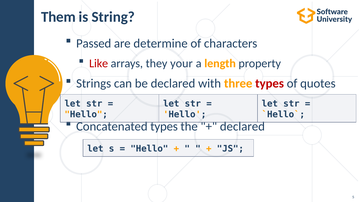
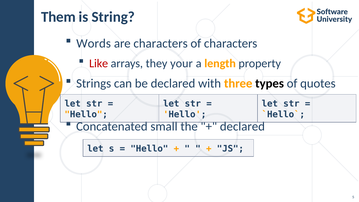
Passed: Passed -> Words (94, 43)
are determine: determine -> characters (161, 43)
types colour: red -> black (270, 83)
Concatenated types: types -> small (164, 126)
